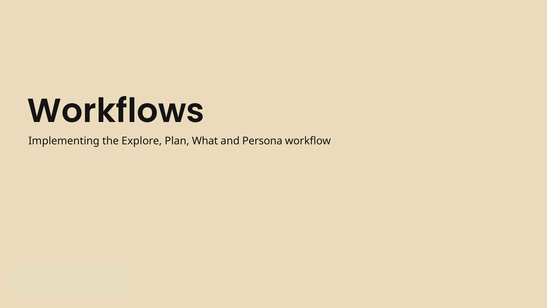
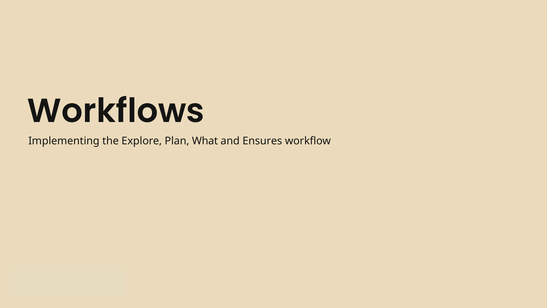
Persona: Persona -> Ensures (262, 141)
